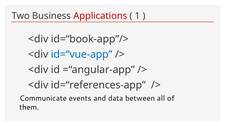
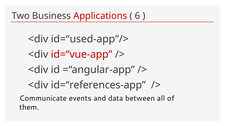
1: 1 -> 6 (138, 16)
id=“book-app”/>: id=“book-app”/> -> id=“used-app”/> (90, 39)
id=“vue-app colour: blue -> red (82, 55)
